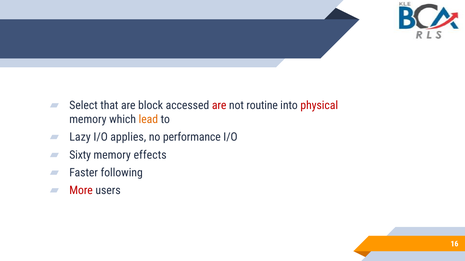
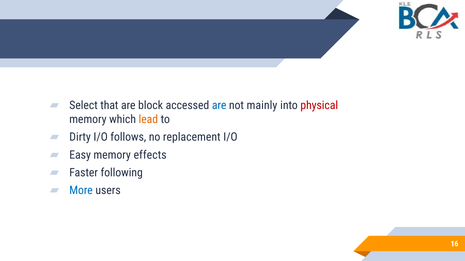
are colour: red -> blue (219, 106)
routine: routine -> mainly (262, 106)
Lazy: Lazy -> Dirty (80, 137)
applies: applies -> follows (128, 137)
performance: performance -> replacement (192, 137)
Sixty: Sixty -> Easy (80, 155)
More colour: red -> blue (81, 191)
